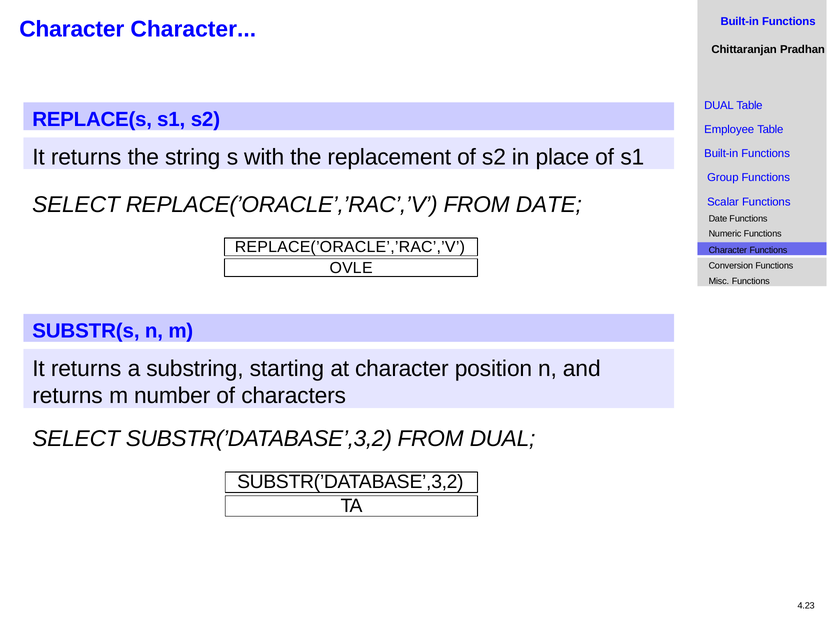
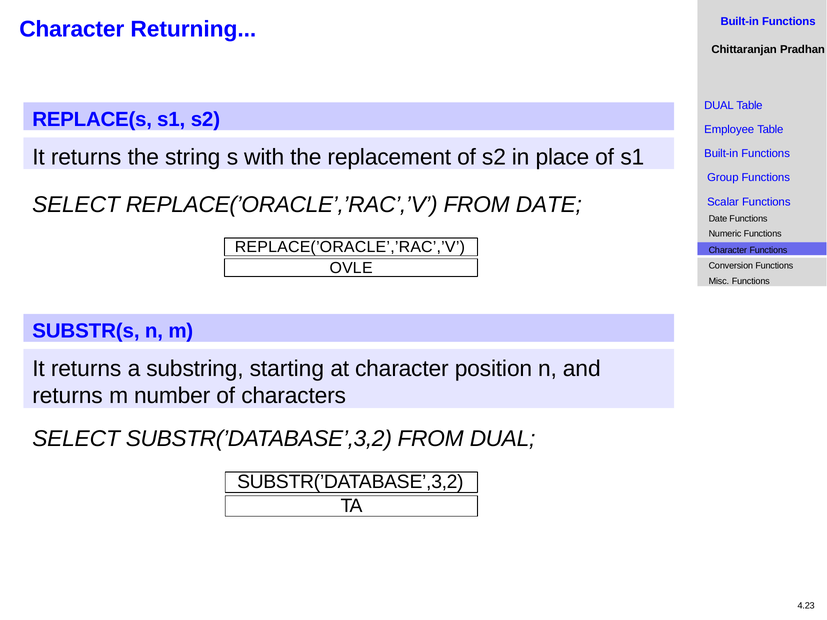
Character Character: Character -> Returning (193, 29)
